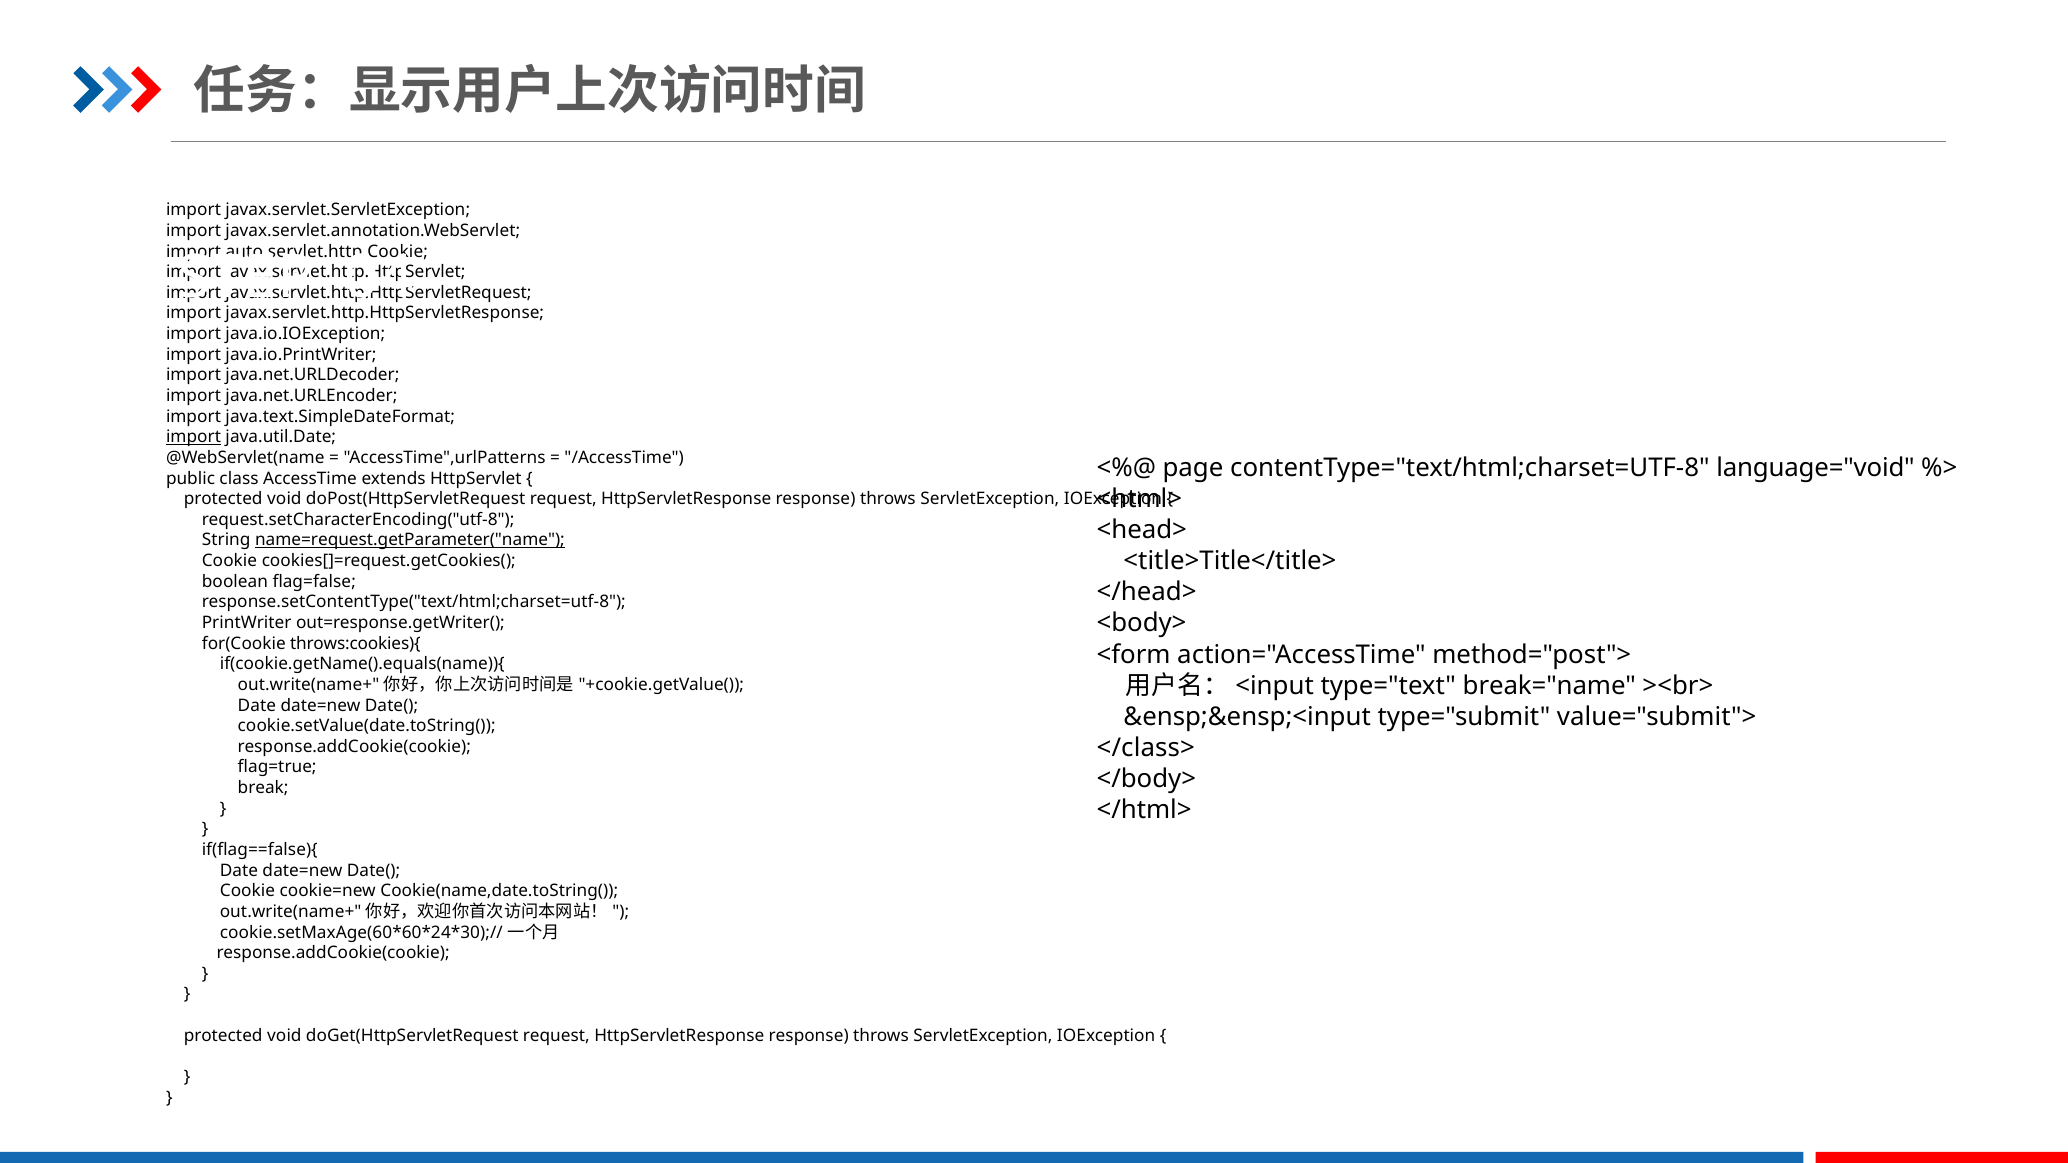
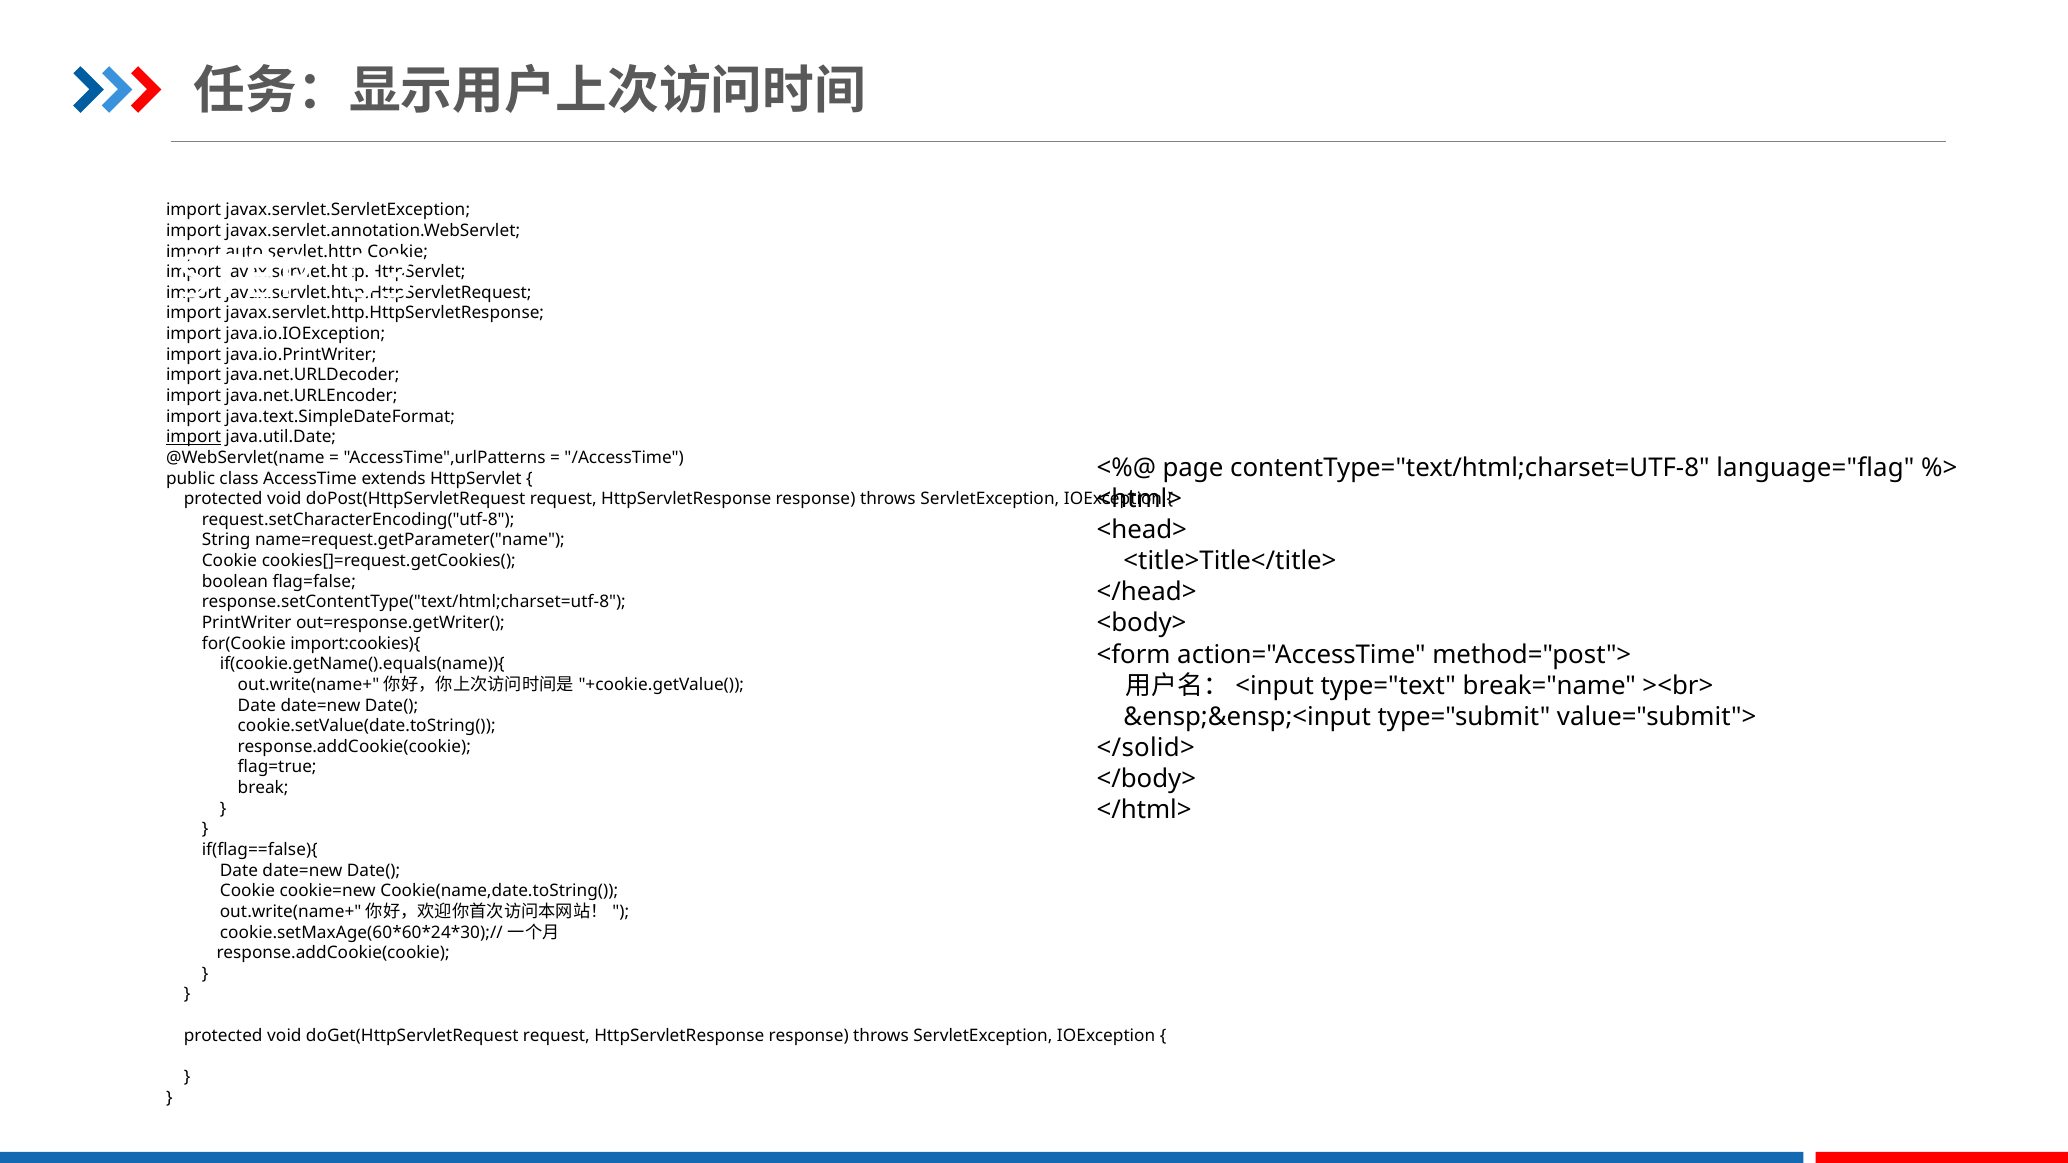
04: 04 -> 03 (379, 277)
language="void: language="void -> language="flag (1815, 468)
name=request.getParameter("name underline: present -> none (410, 540)
throws:cookies){: throws:cookies){ -> import:cookies){ (355, 644)
</class>: </class> -> </solid> (1146, 748)
